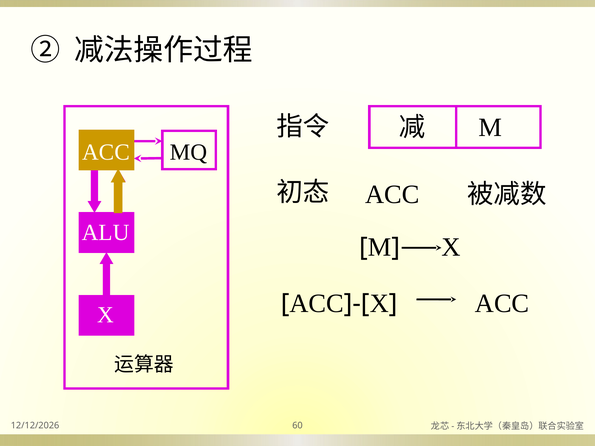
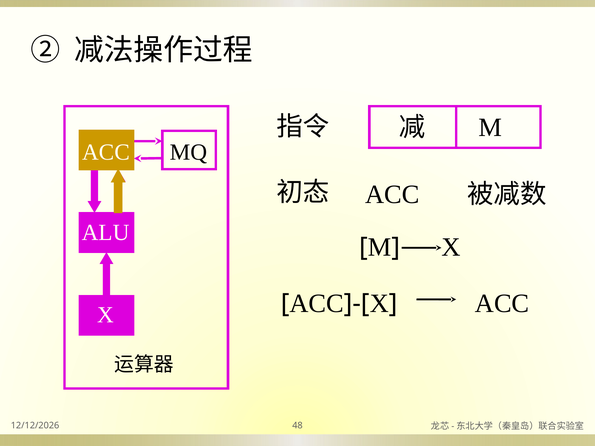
60: 60 -> 48 (297, 426)
